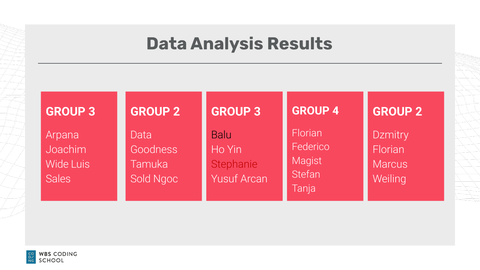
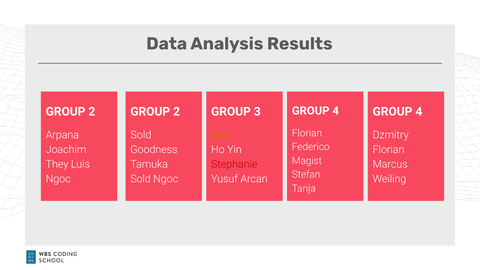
3: 3 -> 2 (92, 112)
2: 2 -> 4 (419, 112)
Data: Data -> Sold (141, 135)
Balu colour: black -> orange (221, 135)
Wide: Wide -> They (57, 164)
Sales: Sales -> Ngoc (58, 179)
